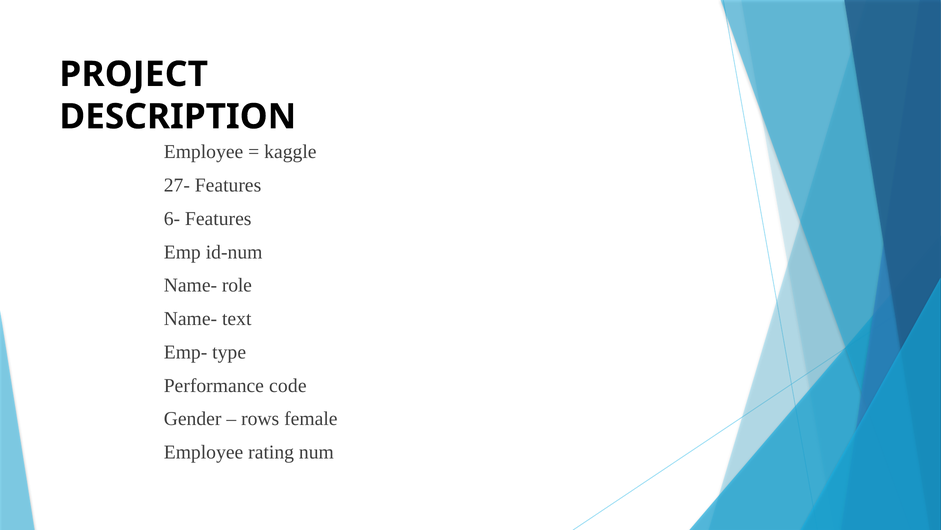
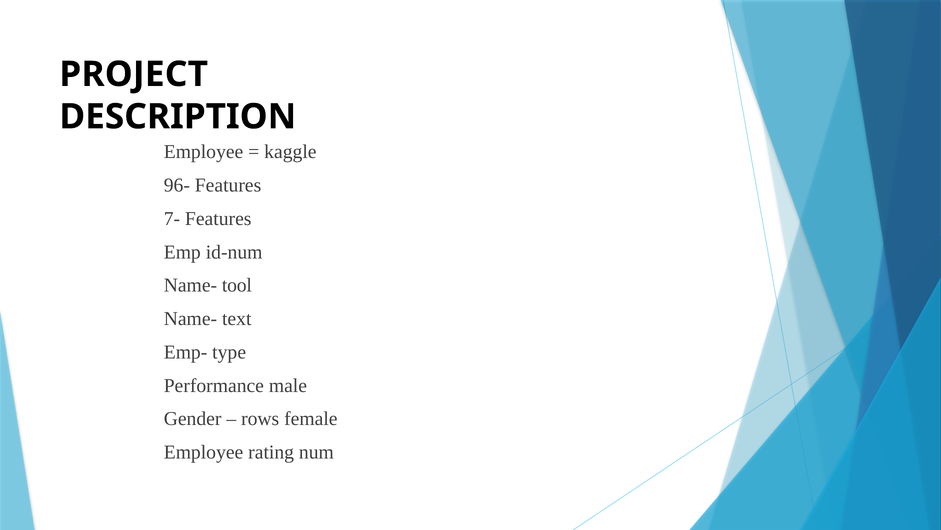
27-: 27- -> 96- (177, 185)
6-: 6- -> 7- (172, 218)
role: role -> tool (237, 285)
code: code -> male (288, 385)
